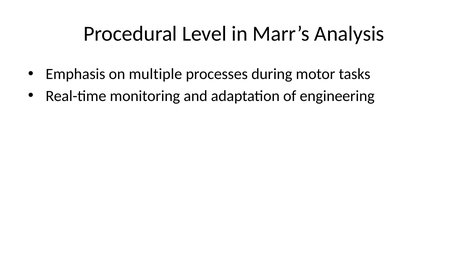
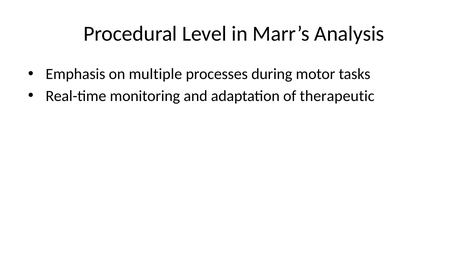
engineering: engineering -> therapeutic (337, 96)
